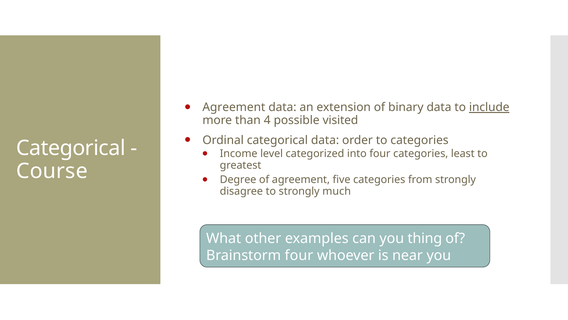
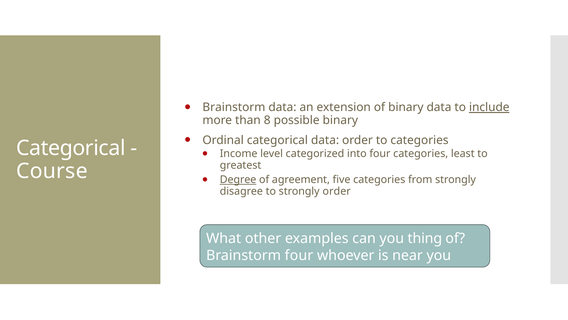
Agreement: Agreement -> Brainstorm (234, 107)
4: 4 -> 8 (267, 120)
possible visited: visited -> binary (340, 120)
Degree underline: none -> present (238, 179)
strongly much: much -> order (337, 191)
